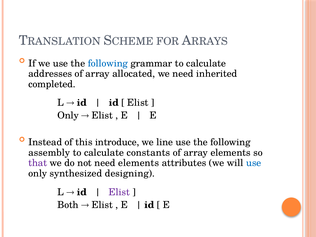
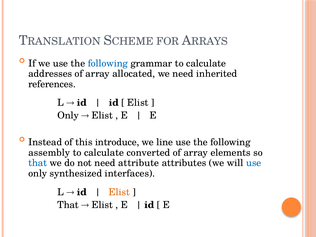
completed: completed -> references (52, 84)
constants: constants -> converted (148, 153)
that colour: purple -> blue (38, 163)
need elements: elements -> attribute (139, 163)
designing: designing -> interfaces (130, 173)
Elist colour: purple -> orange (119, 192)
Both: Both -> That (68, 205)
